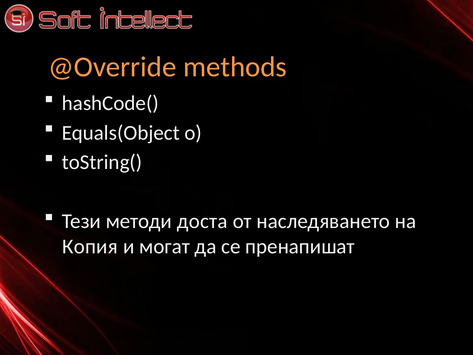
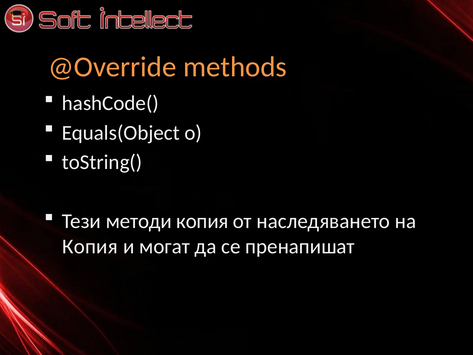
методи доста: доста -> копия (202, 221)
